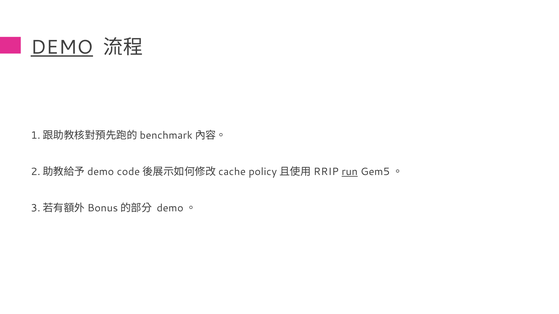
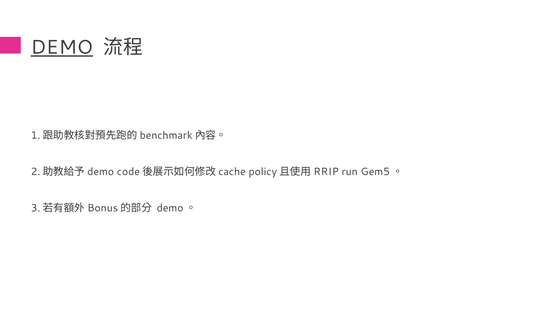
run underline: present -> none (350, 172)
